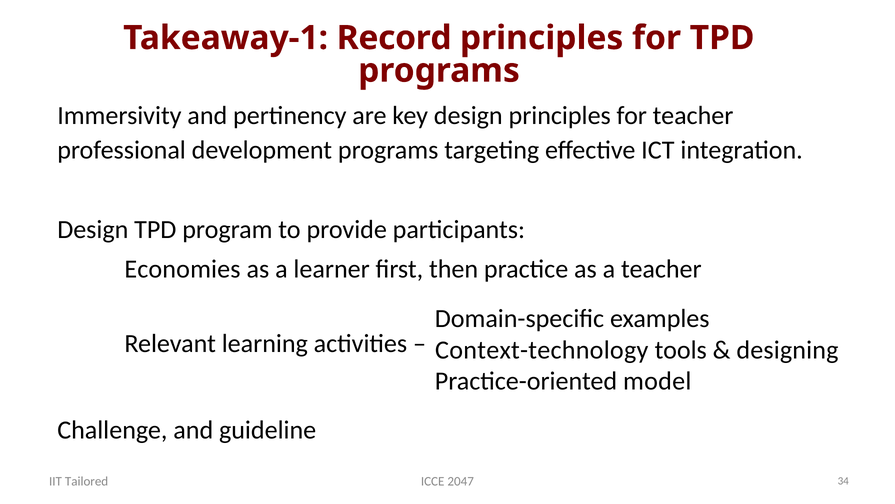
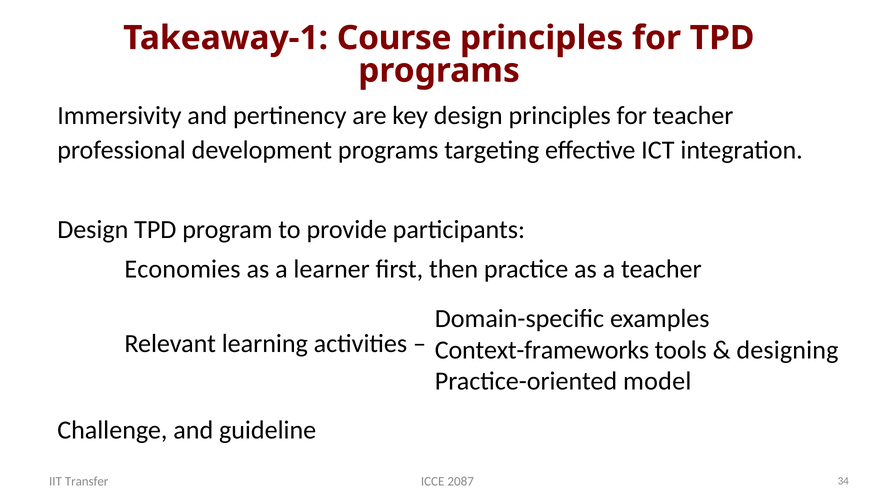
Record: Record -> Course (394, 38)
Context-technology: Context-technology -> Context-frameworks (542, 349)
2047: 2047 -> 2087 (461, 481)
Tailored: Tailored -> Transfer (87, 481)
